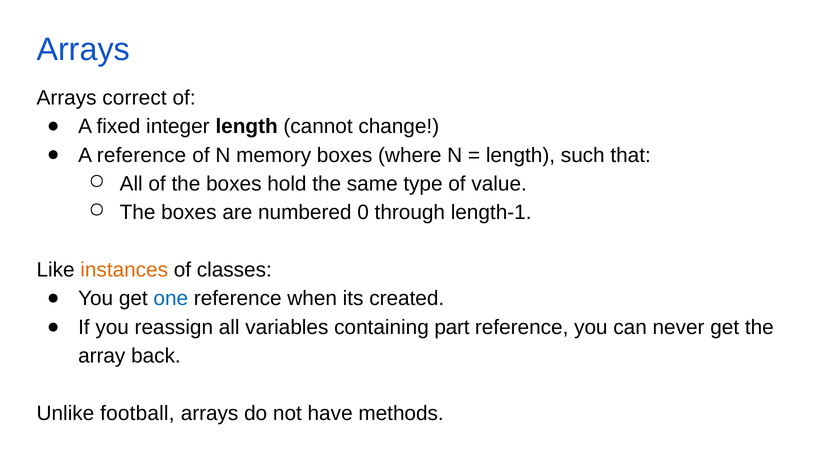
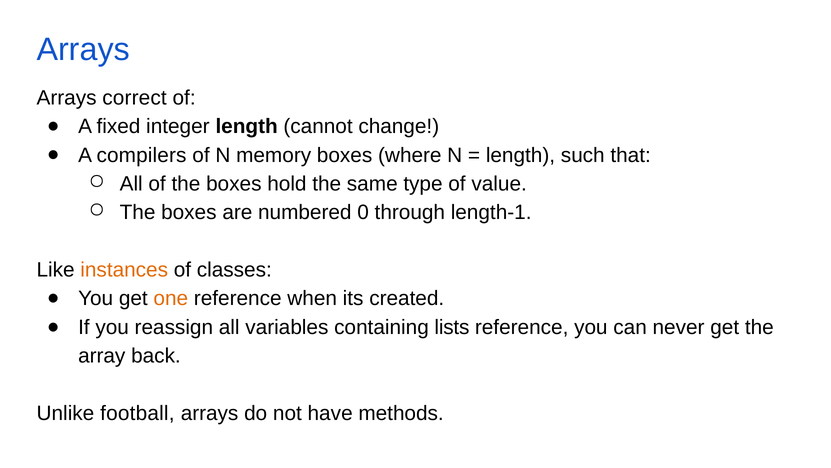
A reference: reference -> compilers (141, 155)
one colour: blue -> orange (171, 298)
part: part -> lists (452, 327)
